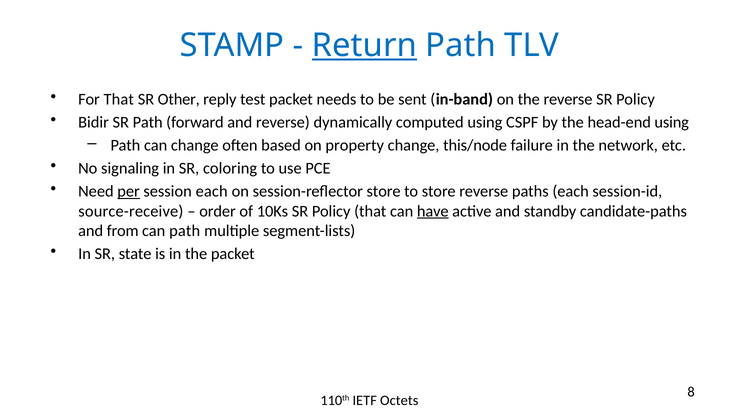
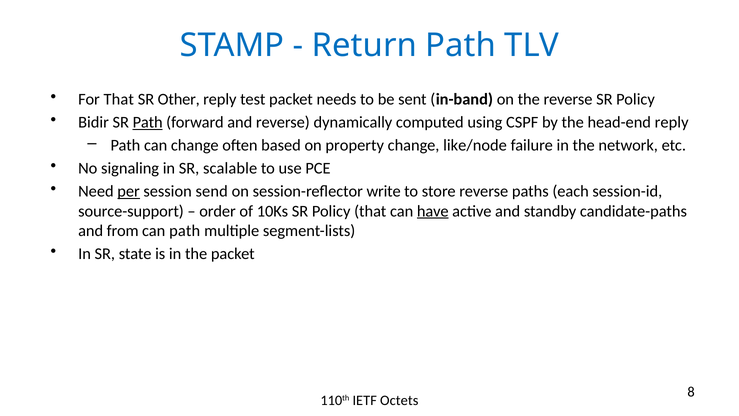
Return underline: present -> none (364, 45)
Path underline: none -> present (148, 122)
head-end using: using -> reply (672, 122)
this/node: this/node -> like/node (475, 145)
coloring: coloring -> scalable (230, 168)
session each: each -> send (212, 191)
session-reflector store: store -> write (384, 191)
source-receive: source-receive -> source-support (131, 211)
